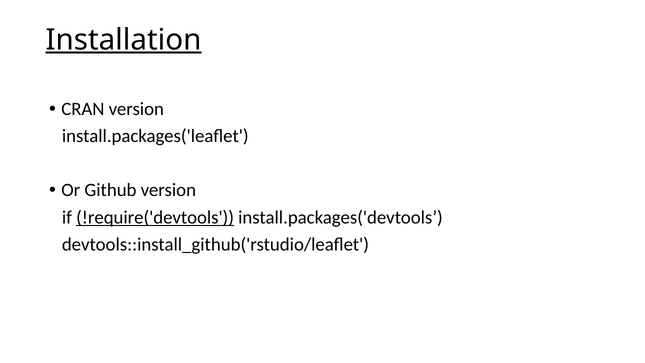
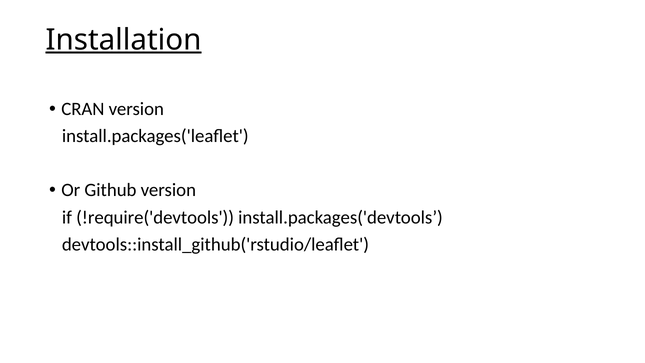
!require('devtools underline: present -> none (155, 217)
